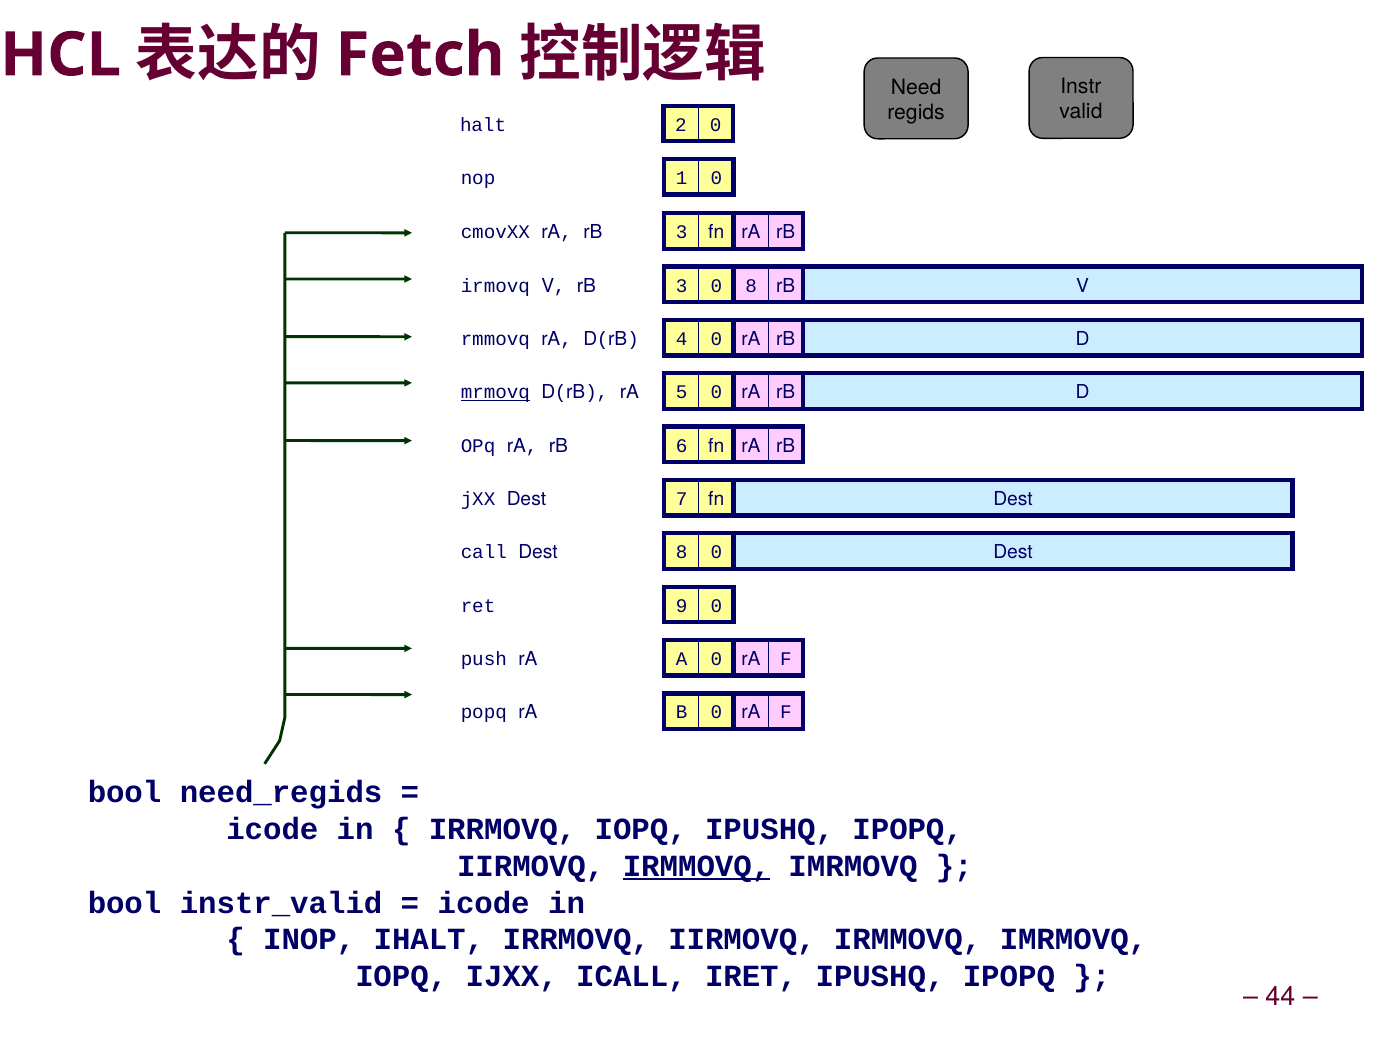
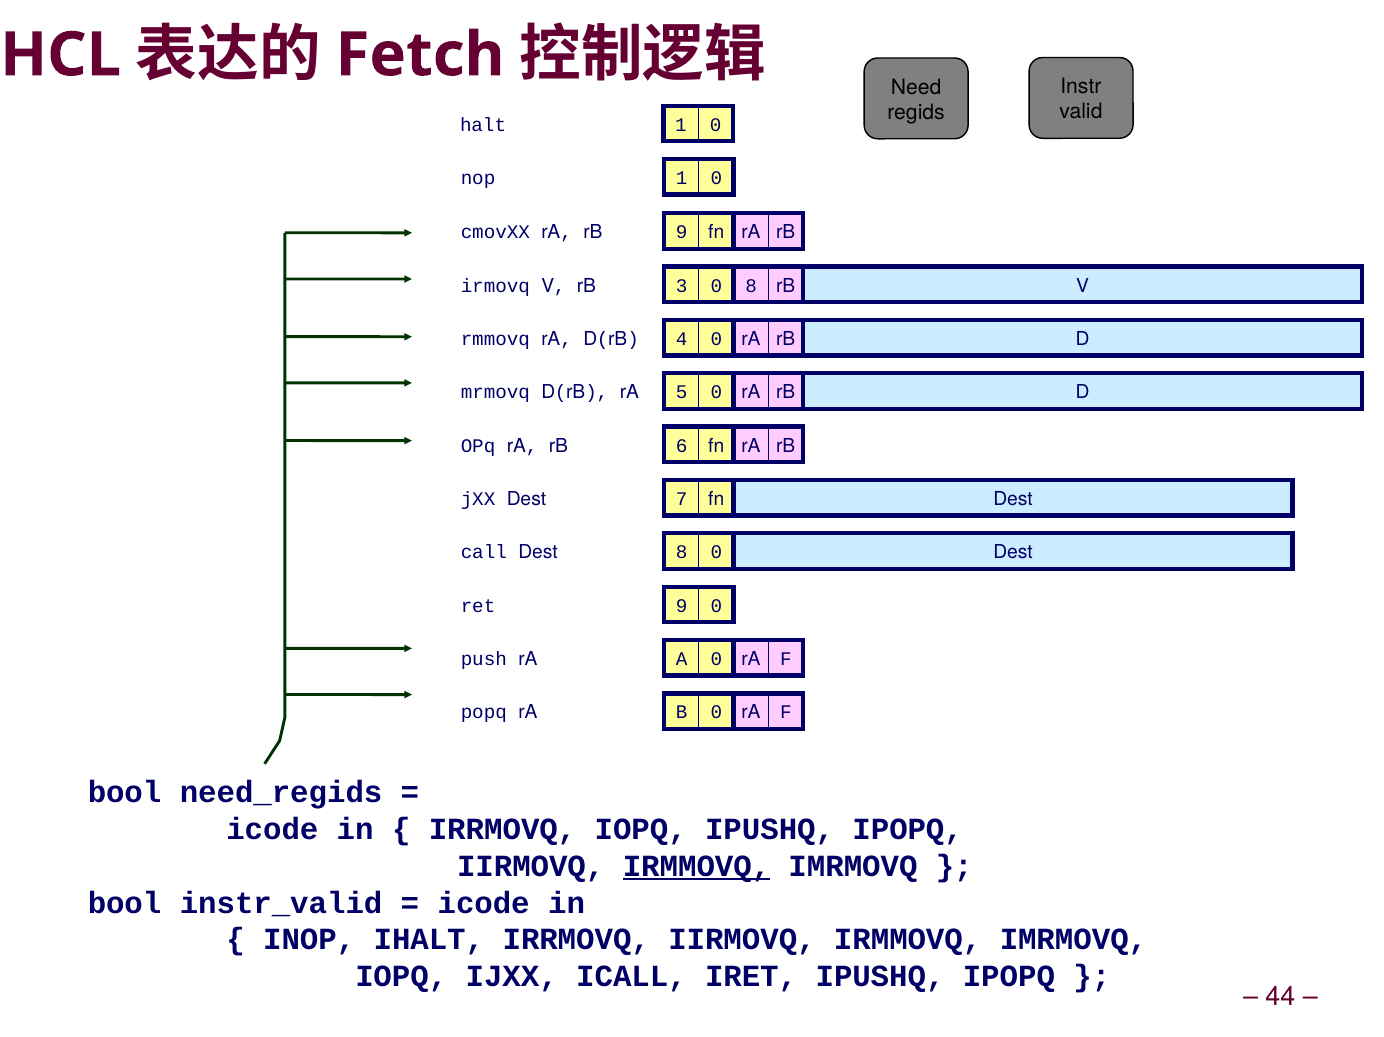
halt 2: 2 -> 1 (681, 125)
rA rB 3: 3 -> 9 (682, 232)
mrmovq underline: present -> none (495, 393)
